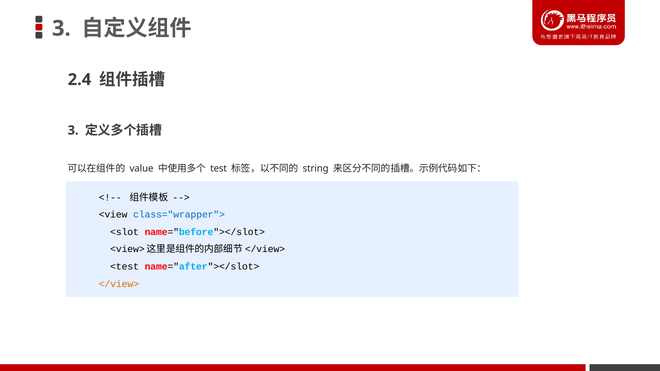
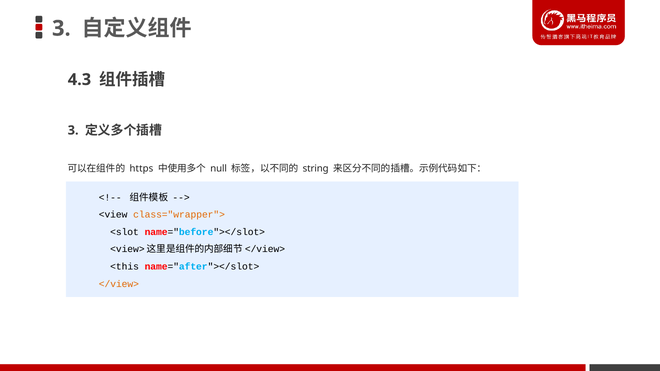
2.4: 2.4 -> 4.3 (79, 80)
value: value -> https (141, 169)
test: test -> null (219, 169)
class="wrapper"> colour: blue -> orange (179, 215)
<test: <test -> <this (125, 267)
